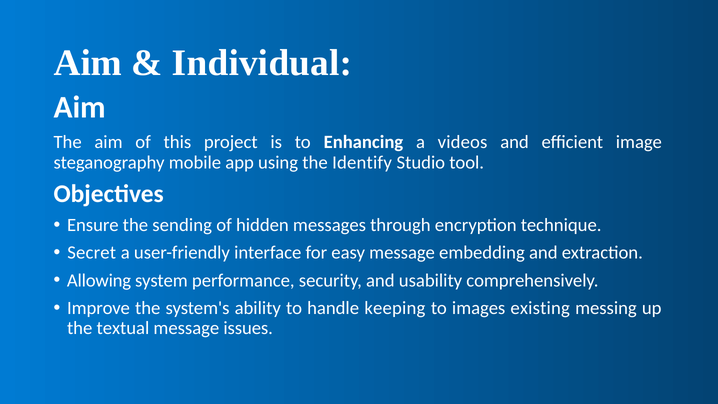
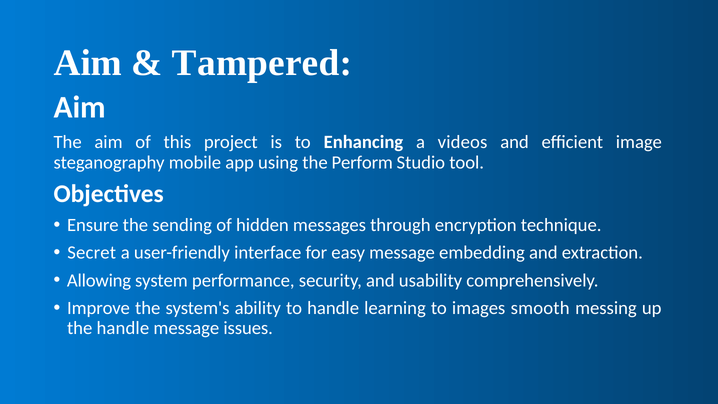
Individual: Individual -> Tampered (262, 63)
Identify: Identify -> Perform (362, 162)
keeping: keeping -> learning (395, 308)
existing: existing -> smooth (540, 308)
the textual: textual -> handle (123, 328)
